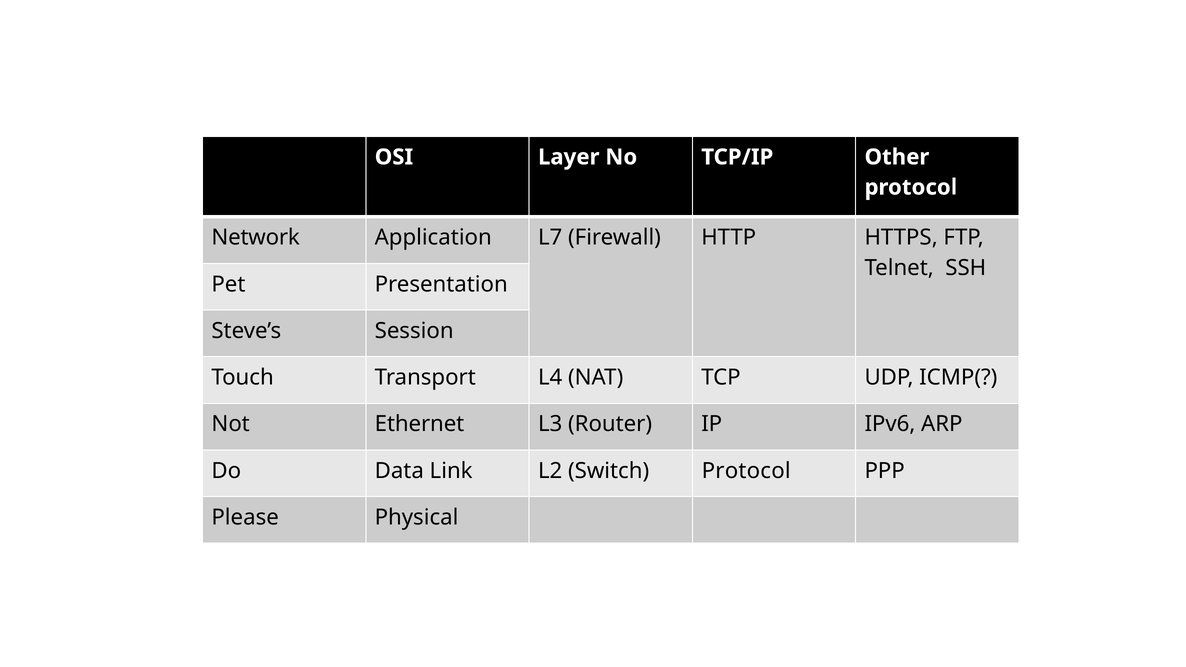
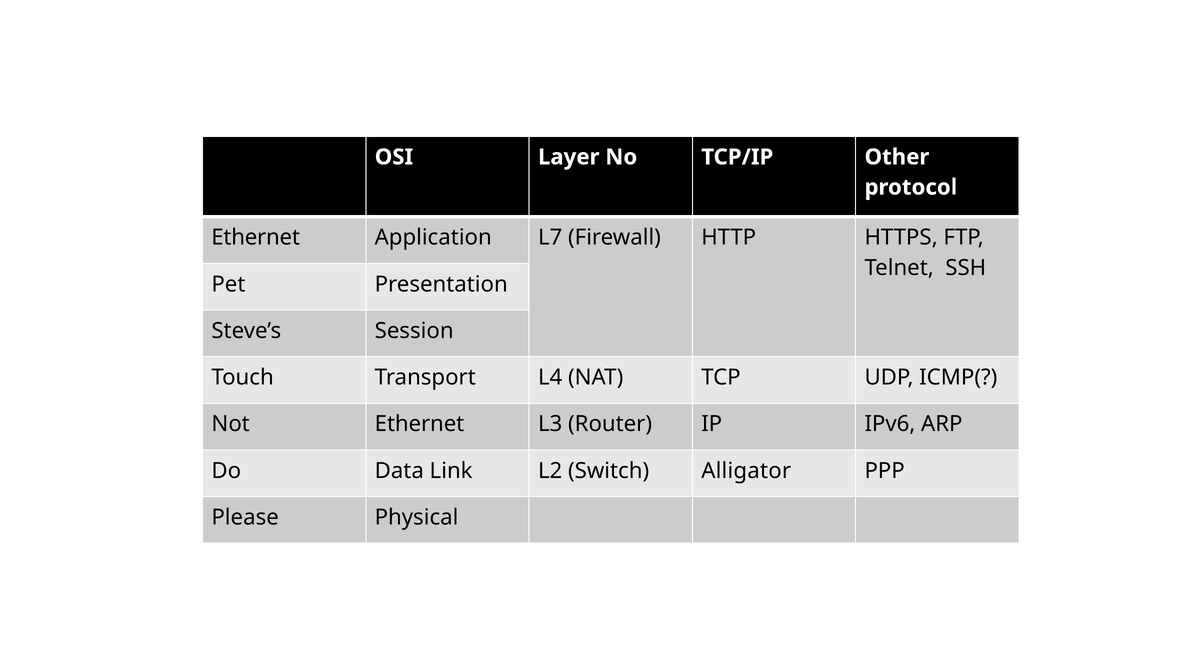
Network: Network -> Ethernet (256, 238)
Switch Protocol: Protocol -> Alligator (746, 471)
